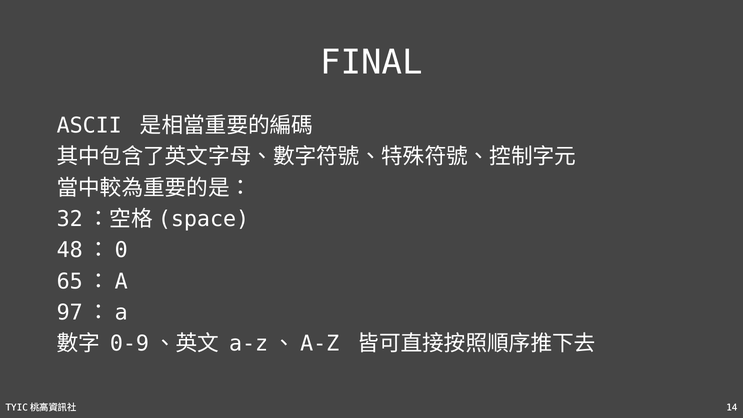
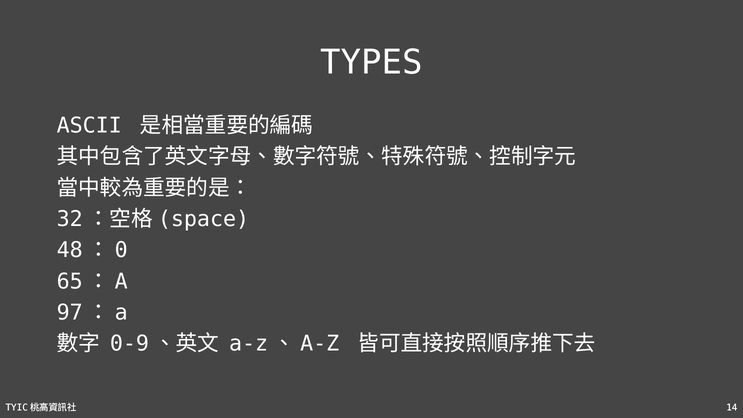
FINAL: FINAL -> TYPES (371, 62)
